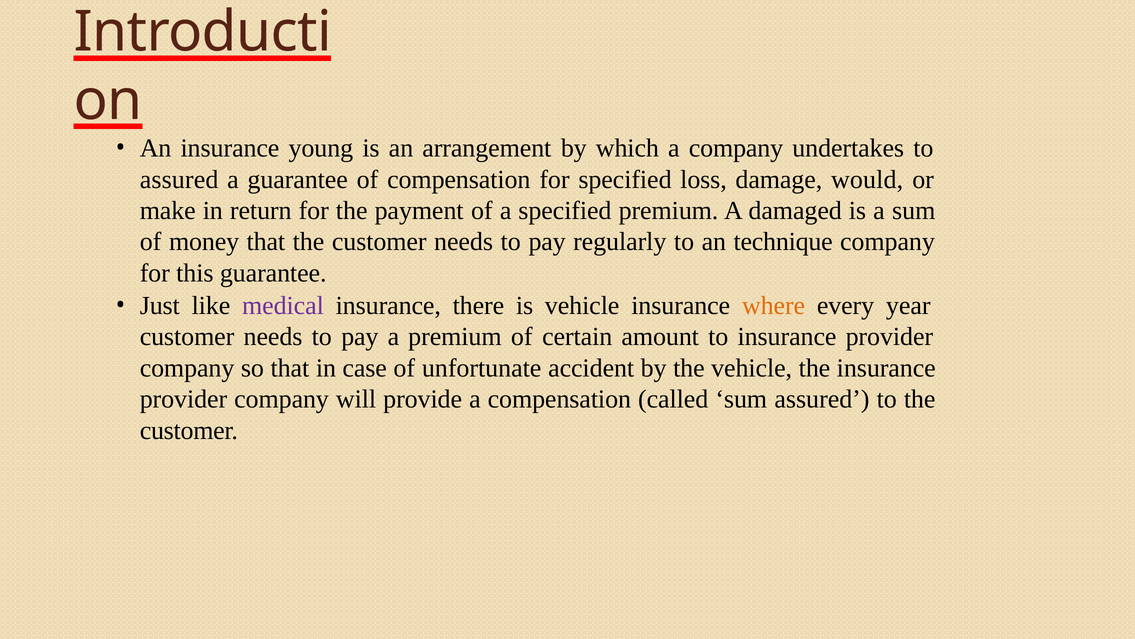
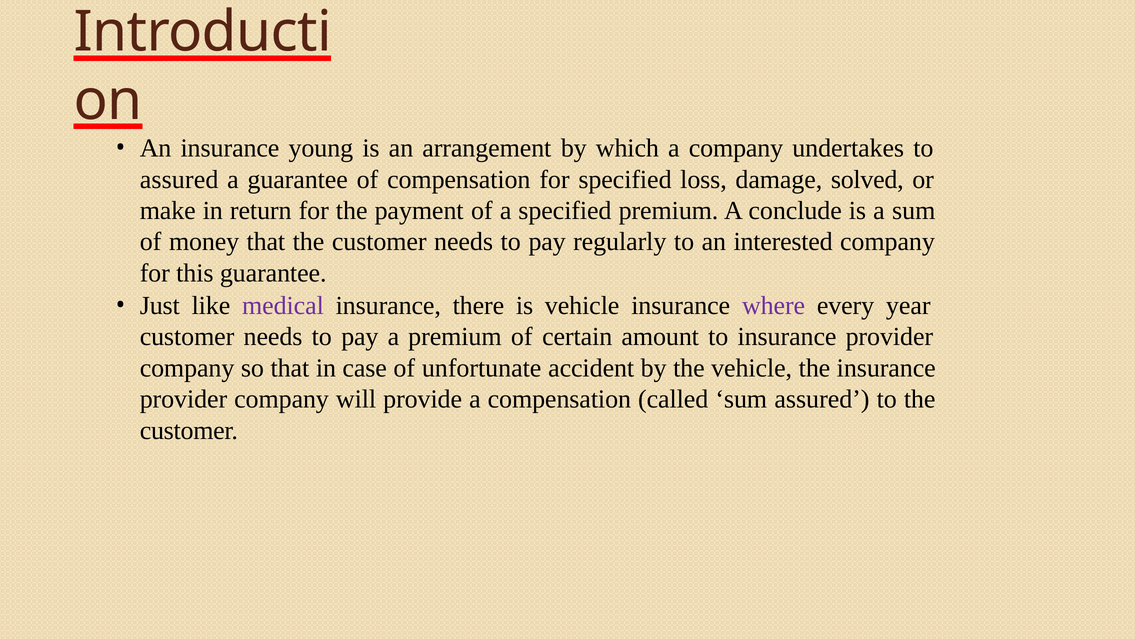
would: would -> solved (867, 179)
damaged: damaged -> conclude (795, 210)
technique: technique -> interested (783, 242)
where colour: orange -> purple (774, 305)
